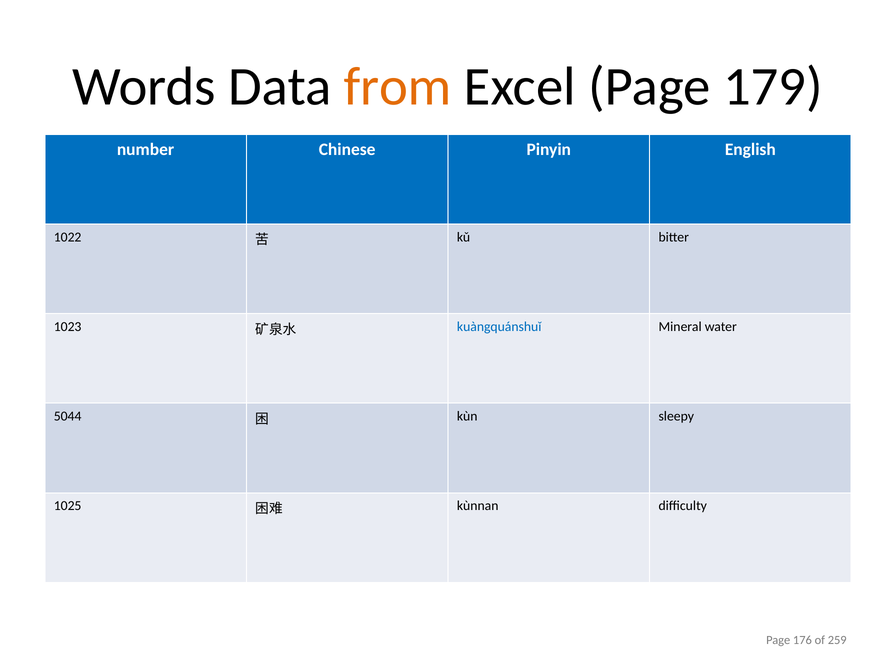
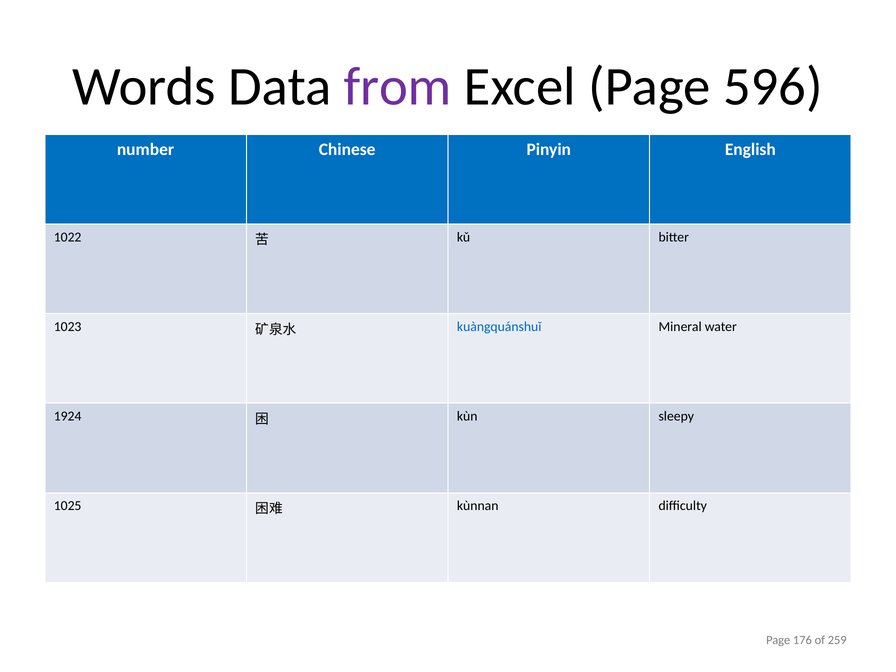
from colour: orange -> purple (398, 87)
179: 179 -> 596 (773, 87)
5044: 5044 -> 1924 (68, 416)
